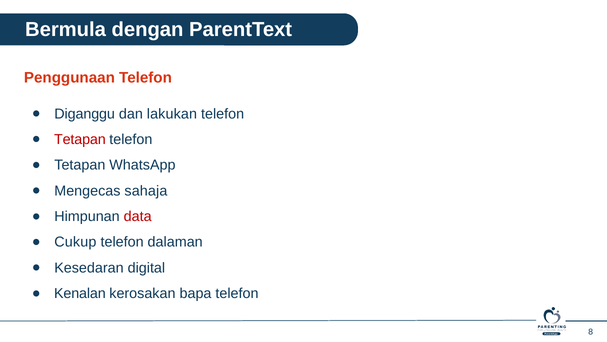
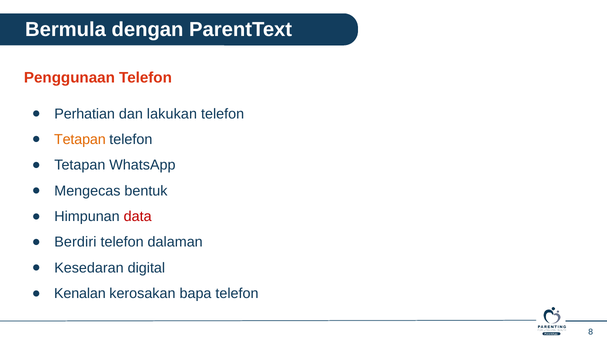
Diganggu: Diganggu -> Perhatian (85, 114)
Tetapan colour: red -> orange (80, 139)
sahaja: sahaja -> bentuk (146, 191)
Cukup: Cukup -> Berdiri (75, 242)
